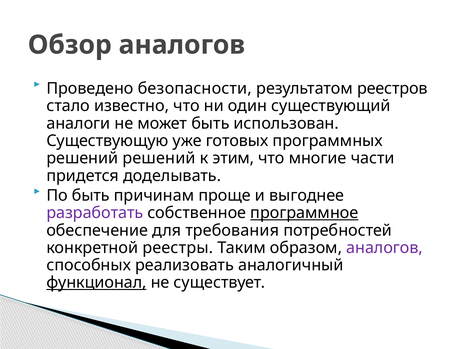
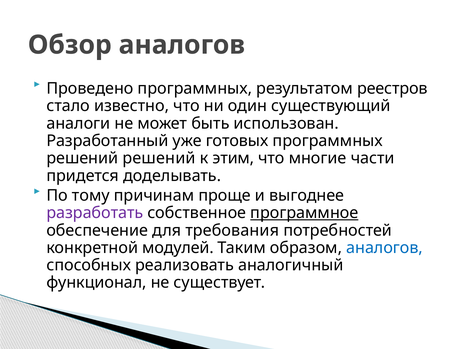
Проведено безопасности: безопасности -> программных (195, 88)
Существующую: Существующую -> Разработанный (107, 141)
По быть: быть -> тому (91, 195)
реестры: реестры -> модулей (178, 248)
аналогов colour: purple -> blue (385, 248)
функционал underline: present -> none (96, 282)
